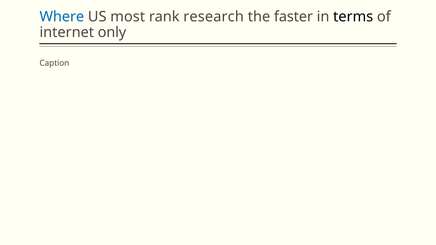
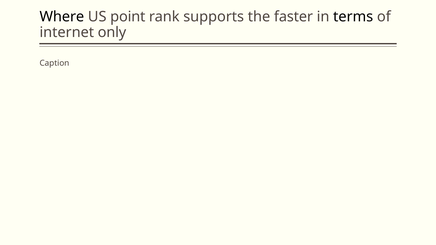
Where colour: blue -> black (62, 17)
most: most -> point (128, 17)
research: research -> supports (214, 17)
